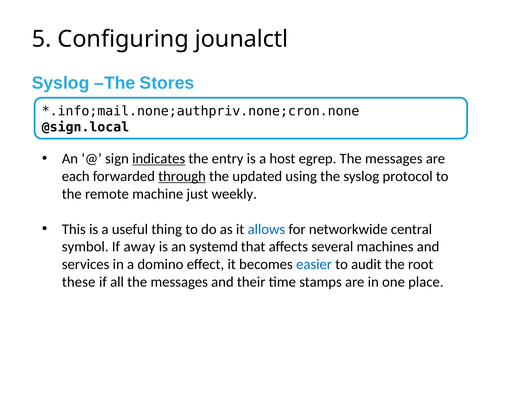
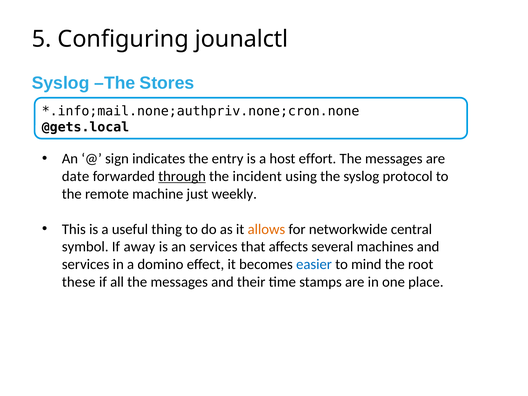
@sign.local: @sign.local -> @gets.local (85, 127)
indicates underline: present -> none (159, 159)
egrep: egrep -> effort (317, 159)
each: each -> date (76, 176)
updated: updated -> incident (257, 176)
allows colour: blue -> orange (266, 229)
an systemd: systemd -> services (213, 247)
audit: audit -> mind (366, 264)
